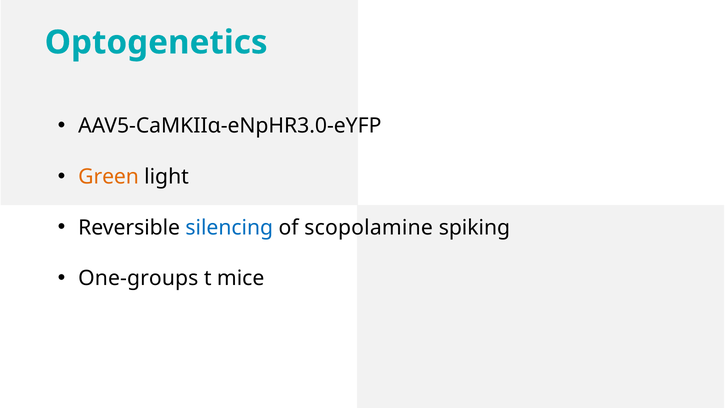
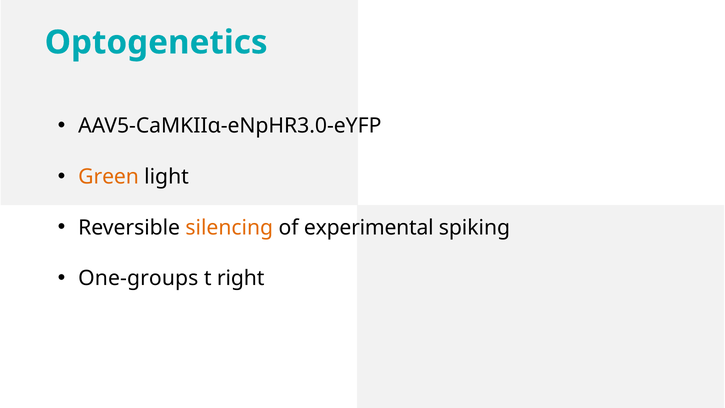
silencing colour: blue -> orange (229, 227)
scopolamine: scopolamine -> experimental (369, 227)
mice: mice -> right (241, 278)
